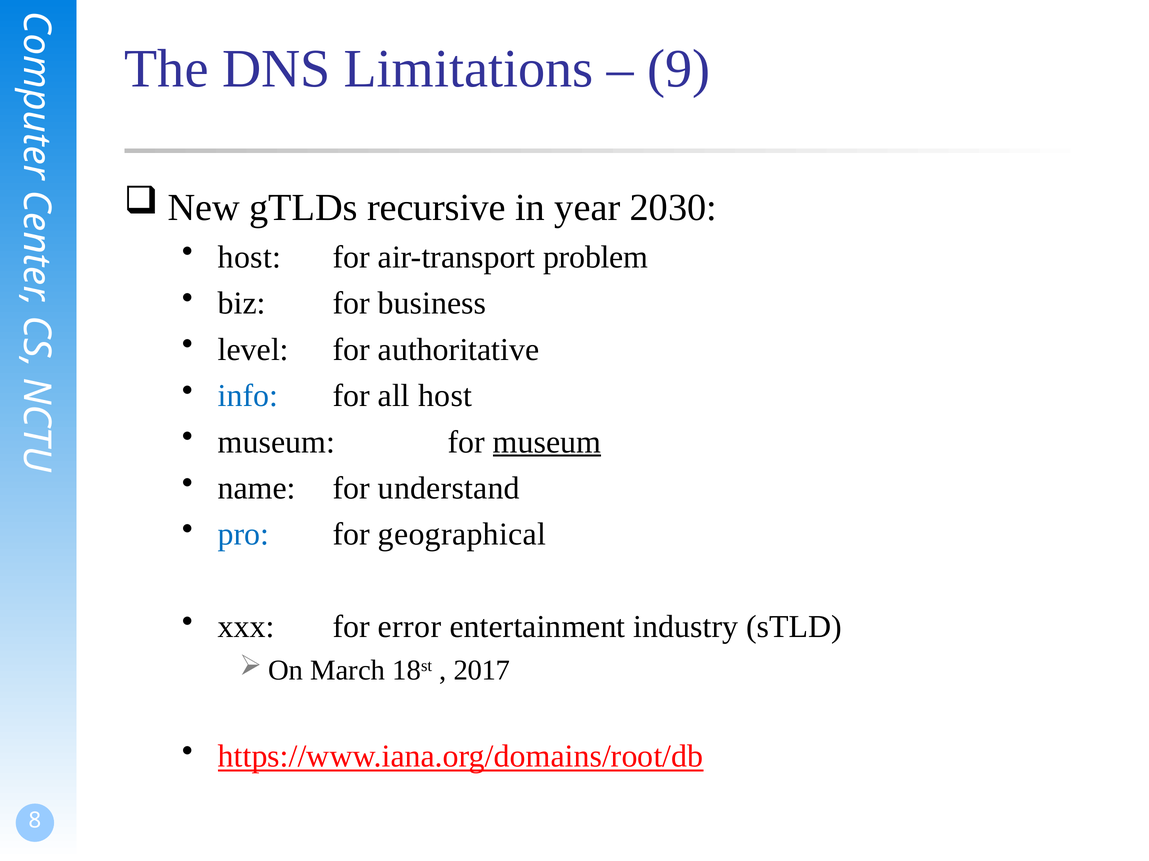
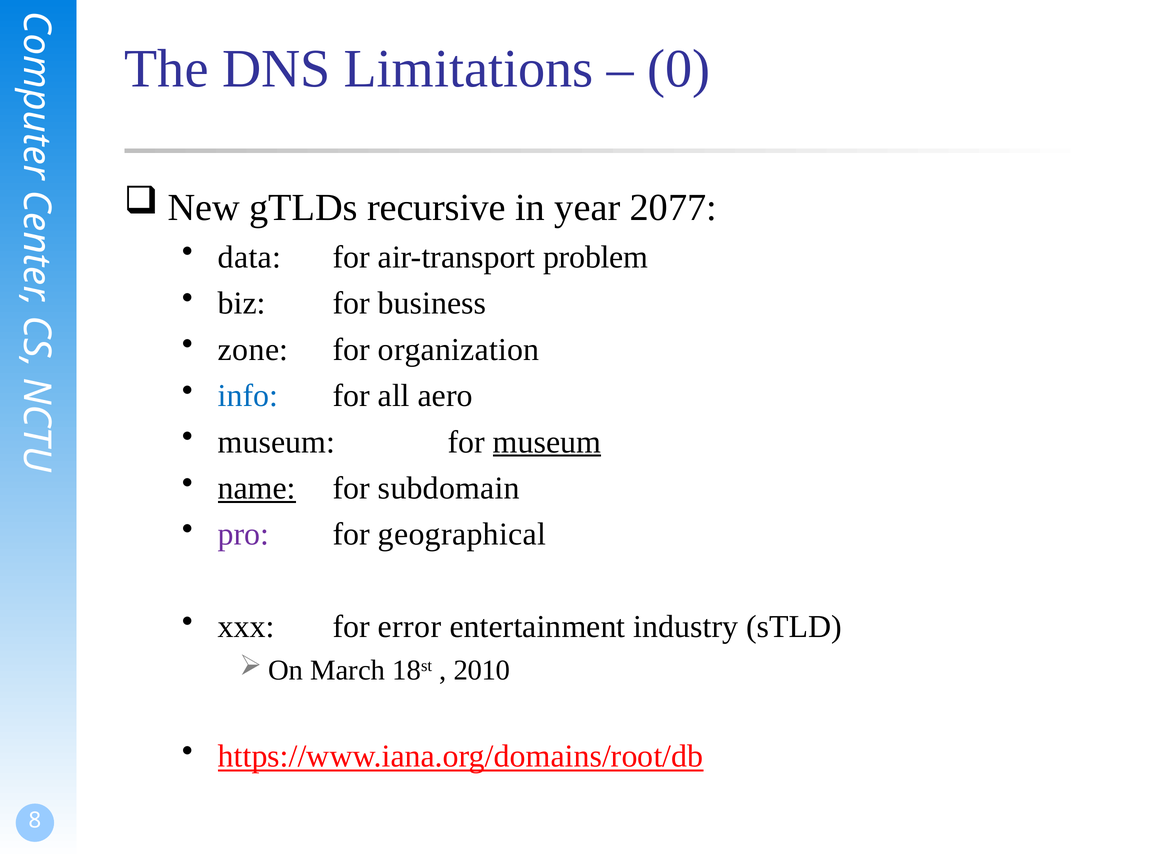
9: 9 -> 0 (679, 69)
2030: 2030 -> 2077 (673, 208)
host: host -> data (250, 257)
level: level -> zone (253, 350)
authoritative: authoritative -> organization (459, 350)
all host: host -> aero (445, 396)
name underline: none -> present (257, 489)
understand: understand -> subdomain (449, 489)
pro colour: blue -> purple (244, 535)
2017: 2017 -> 2010 (482, 671)
